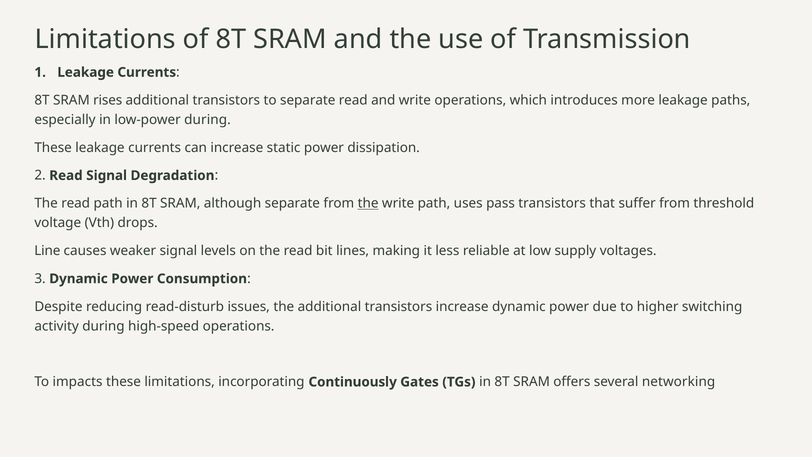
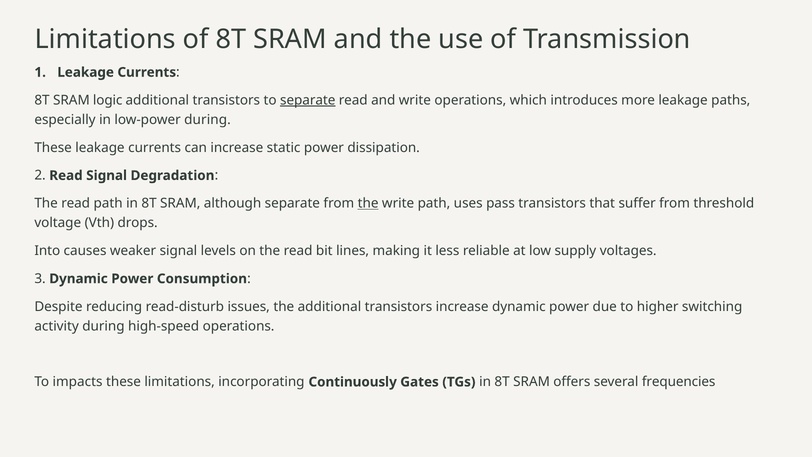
rises: rises -> logic (108, 100)
separate underline: none -> present (308, 100)
Line: Line -> Into (47, 251)
networking: networking -> frequencies (679, 382)
